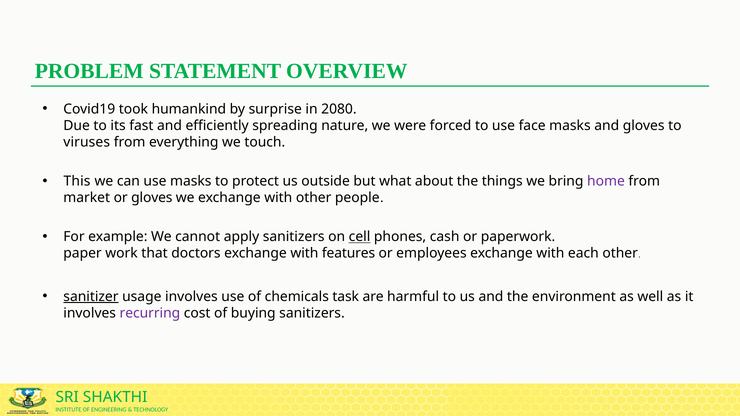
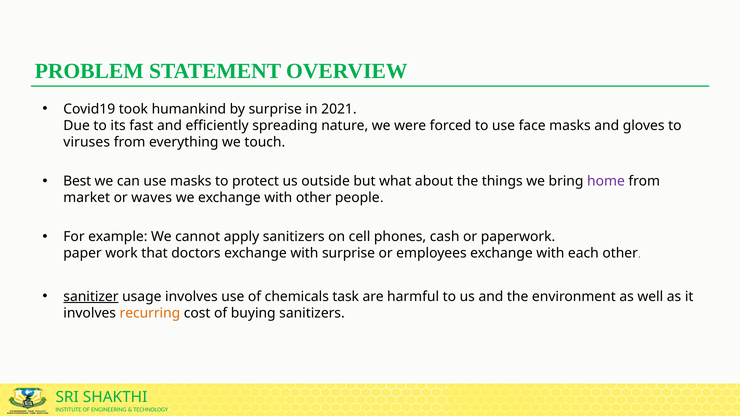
2080: 2080 -> 2021 (339, 109)
This: This -> Best (77, 181)
or gloves: gloves -> waves (152, 198)
cell underline: present -> none (360, 237)
with features: features -> surprise (349, 253)
recurring colour: purple -> orange (150, 313)
